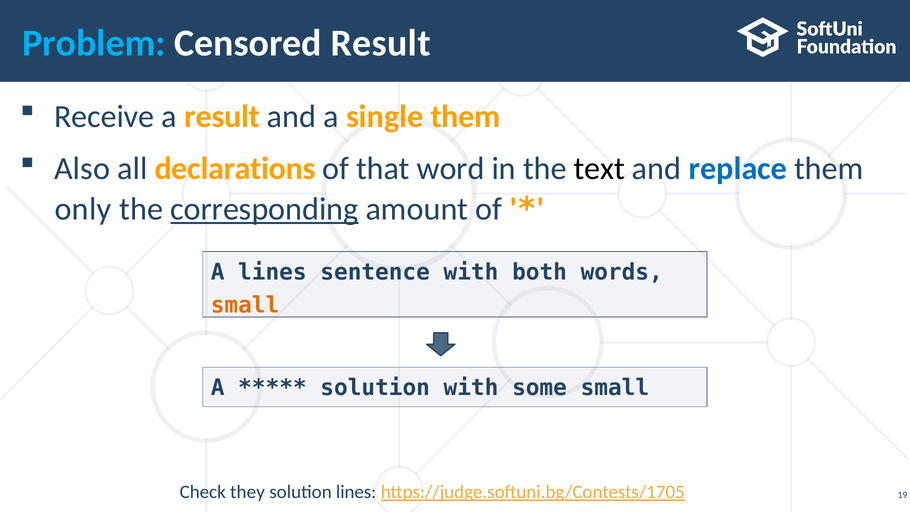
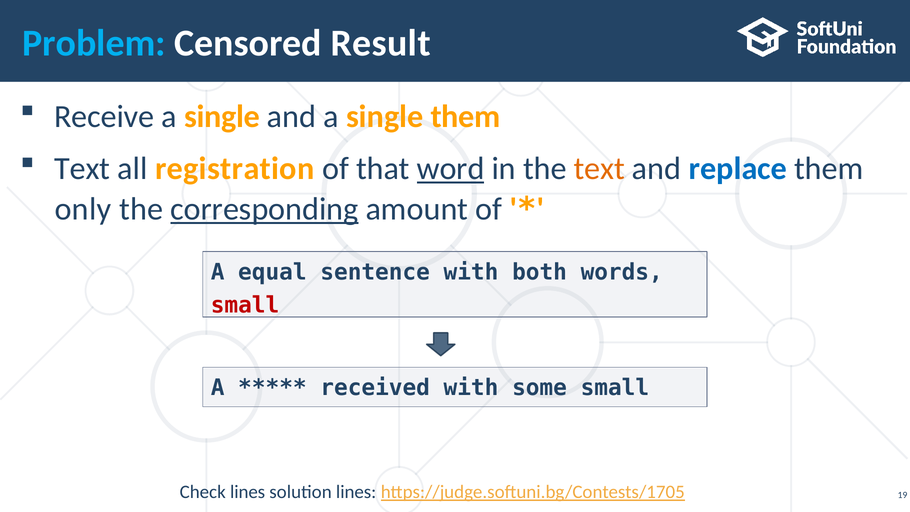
Receive a result: result -> single (222, 117)
Also: Also -> Text (82, 169)
declarations: declarations -> registration (235, 169)
word underline: none -> present (451, 169)
text colour: black -> orange (599, 169)
A lines: lines -> equal (272, 272)
small colour: orange -> red (245, 305)
solution: solution -> received (375, 388)
Check they: they -> lines (248, 492)
